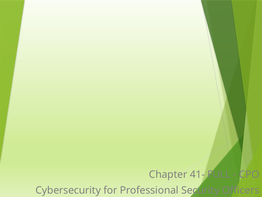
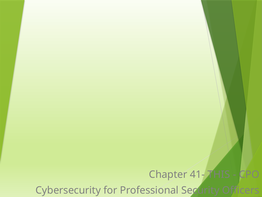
FULL: FULL -> THIS (219, 174)
